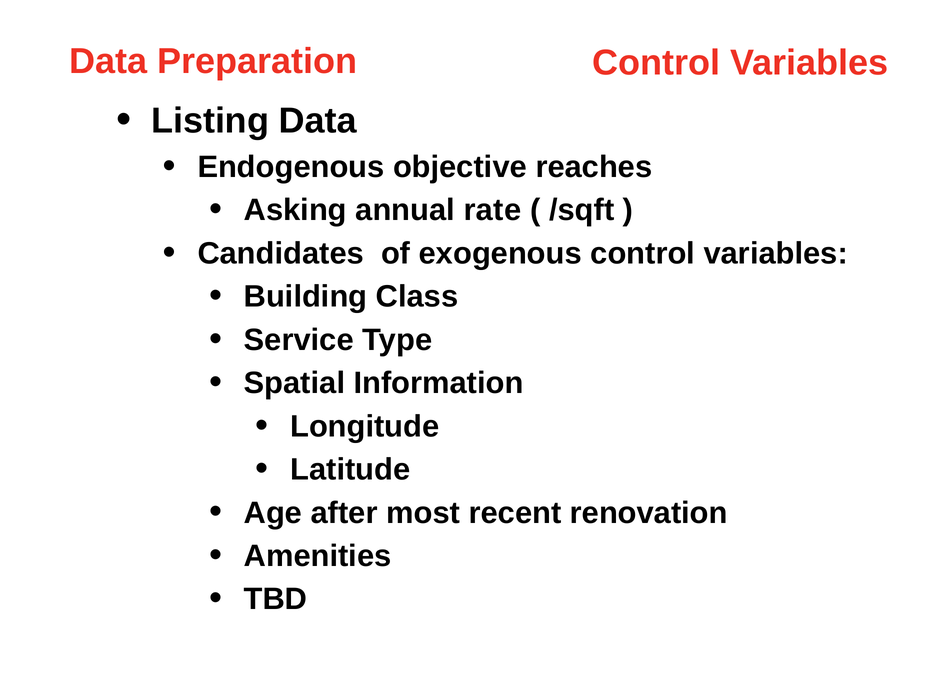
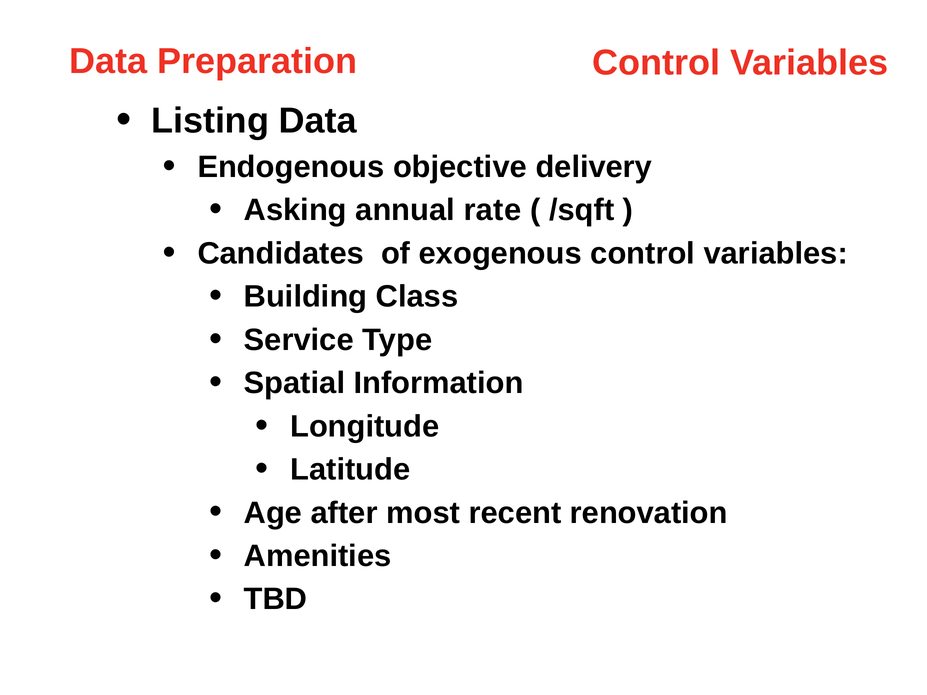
reaches: reaches -> delivery (594, 167)
